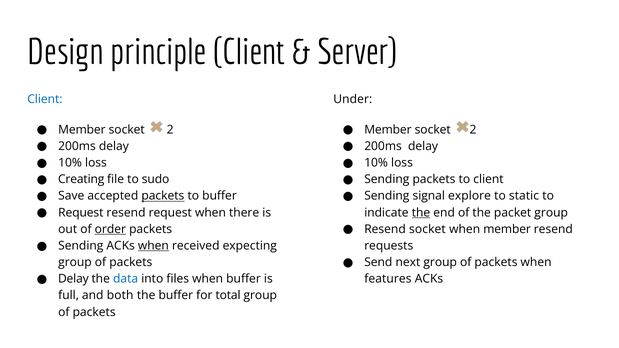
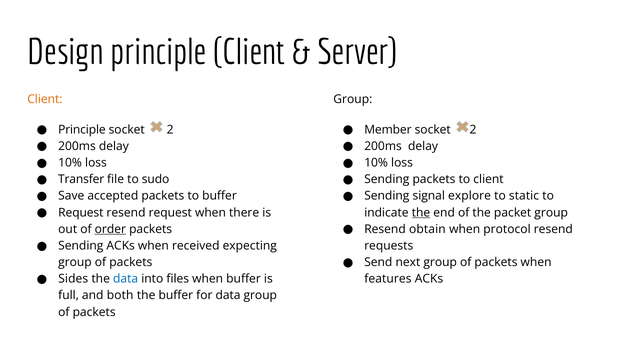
Client colour: blue -> orange (45, 99)
Under: Under -> Group (353, 99)
Member: Member -> Principle (82, 130)
Creating: Creating -> Transfer (81, 179)
packets underline: present -> none (163, 196)
Resend socket: socket -> obtain (427, 229)
when member: member -> protocol (507, 229)
when underline: present -> none (153, 246)
Delay: Delay -> Sides (73, 279)
for total: total -> data (228, 296)
